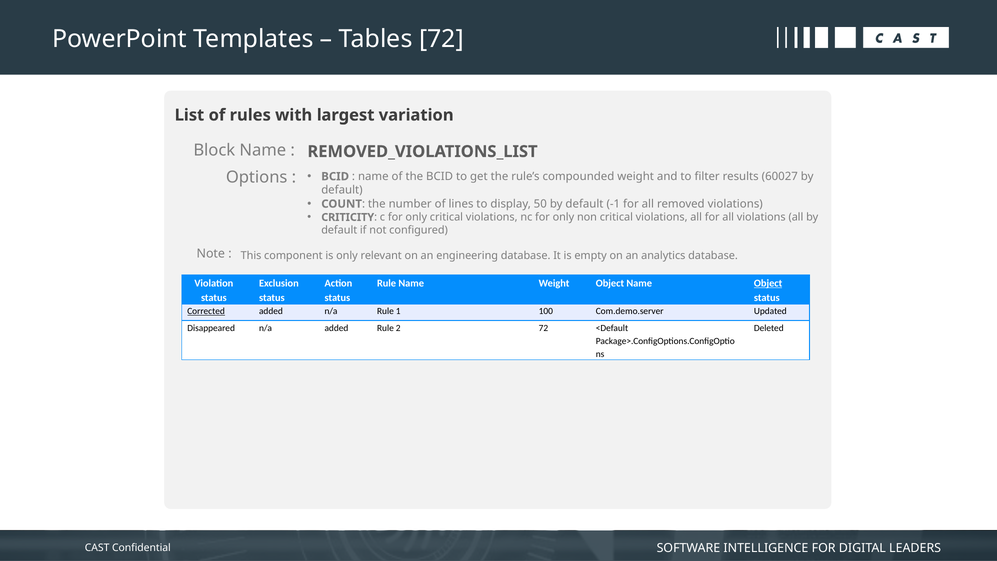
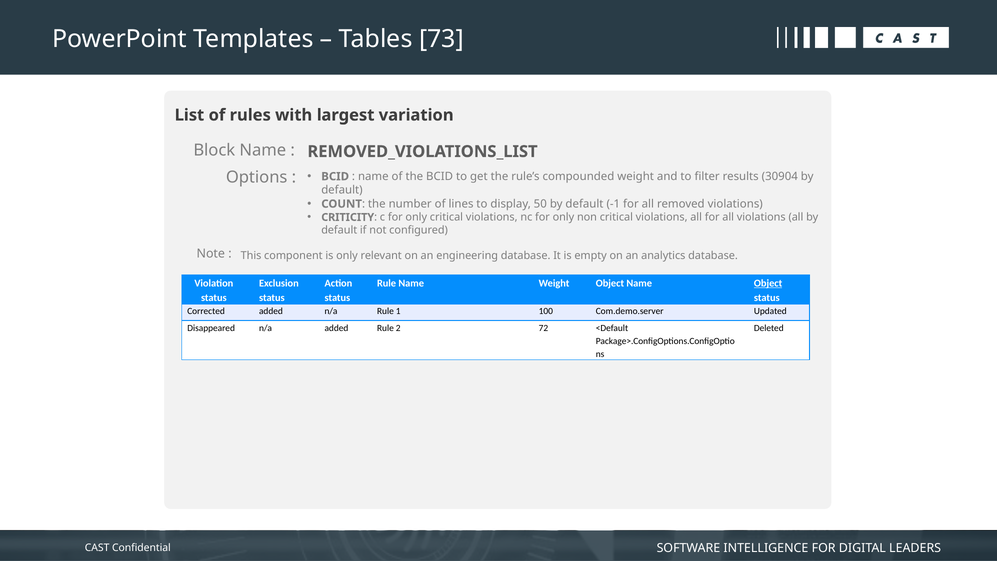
Tables 72: 72 -> 73 (441, 39)
60027: 60027 -> 30904 (780, 176)
Corrected underline: present -> none (206, 311)
